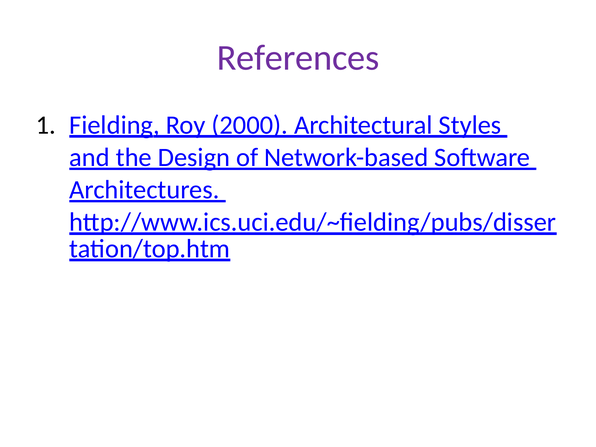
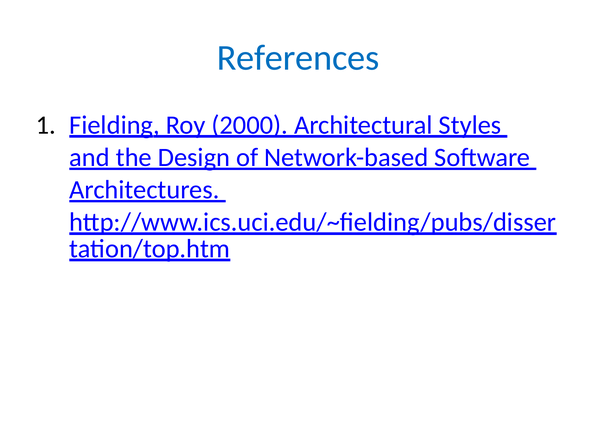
References colour: purple -> blue (298, 58)
